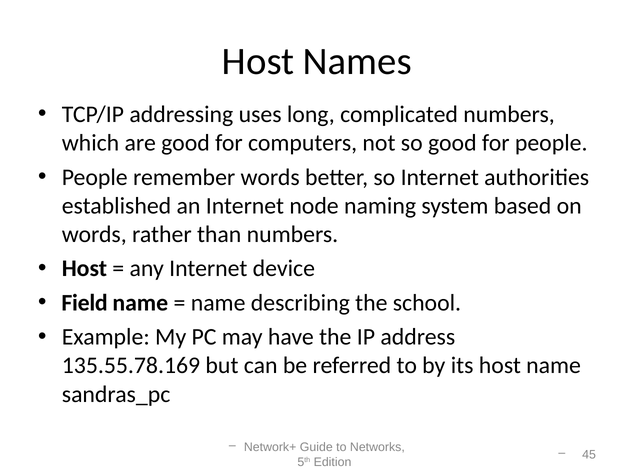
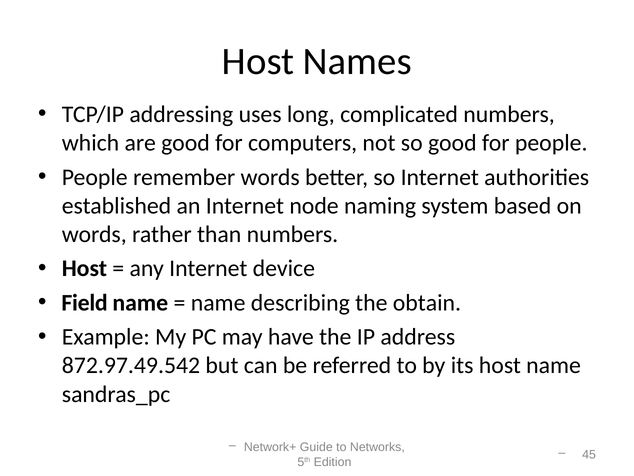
school: school -> obtain (427, 302)
135.55.78.169: 135.55.78.169 -> 872.97.49.542 (131, 365)
